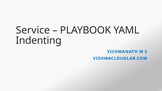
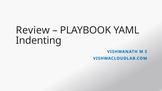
Service: Service -> Review (33, 30)
